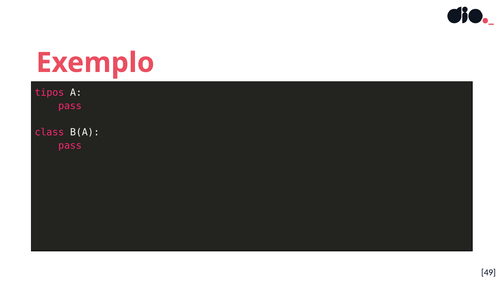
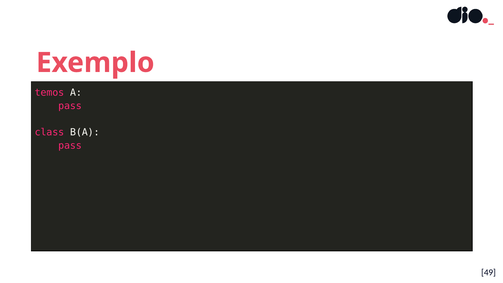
tipos: tipos -> temos (49, 93)
